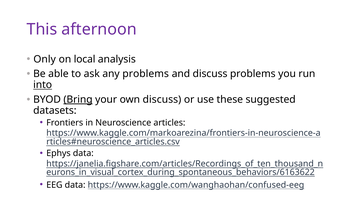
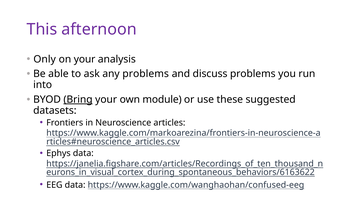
on local: local -> your (85, 59)
into underline: present -> none (43, 85)
own discuss: discuss -> module (162, 99)
